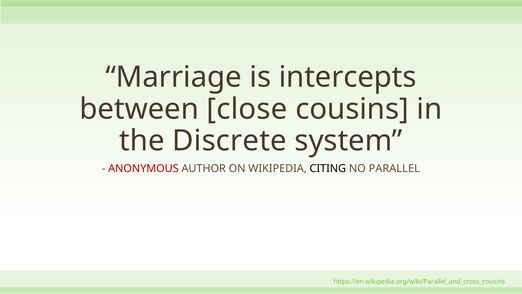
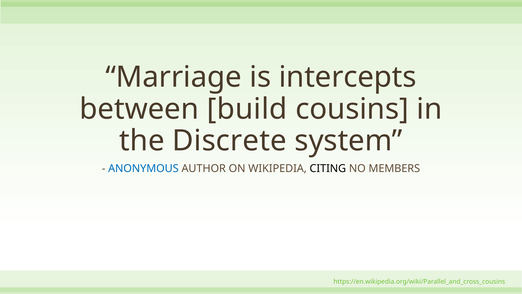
close: close -> build (247, 109)
ANONYMOUS colour: red -> blue (143, 168)
PARALLEL: PARALLEL -> MEMBERS (394, 168)
